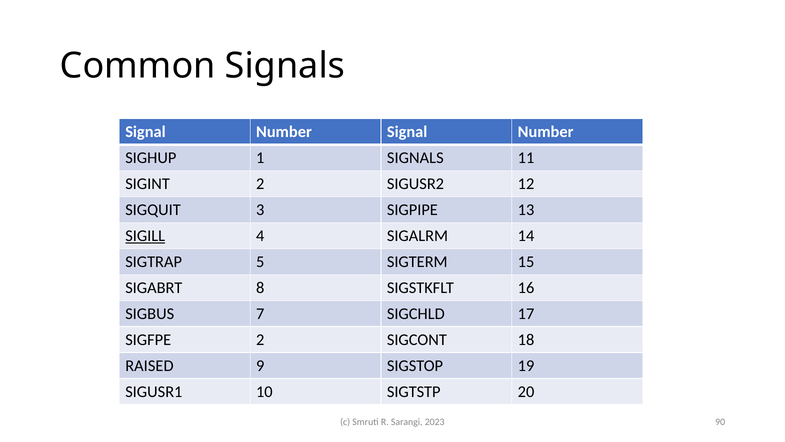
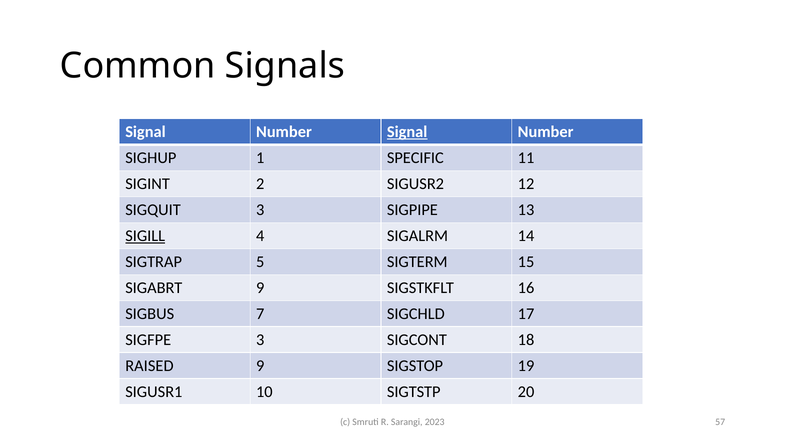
Signal underline: none -> present (407, 132)
1 SIGNALS: SIGNALS -> SPECIFIC (415, 158)
SIGABRT 8: 8 -> 9 (260, 288)
SIGFPE 2: 2 -> 3 (260, 339)
90: 90 -> 57 (720, 422)
